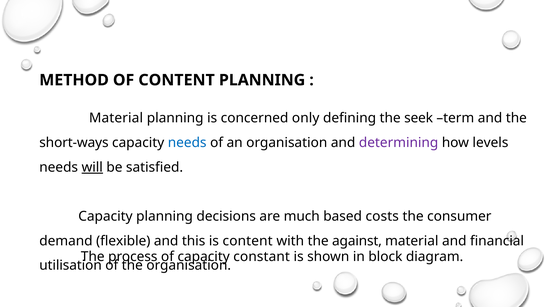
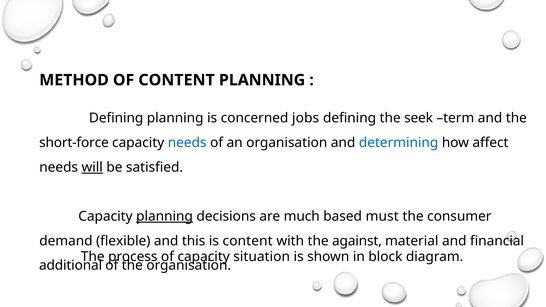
Material: Material -> Defining (116, 118)
only: only -> jobs (306, 118)
short-ways: short-ways -> short-force (74, 143)
determining colour: purple -> blue (399, 143)
levels: levels -> affect (490, 143)
planning underline: none -> present (165, 216)
costs: costs -> must (382, 216)
constant: constant -> situation (262, 257)
utilisation: utilisation -> additional (71, 266)
